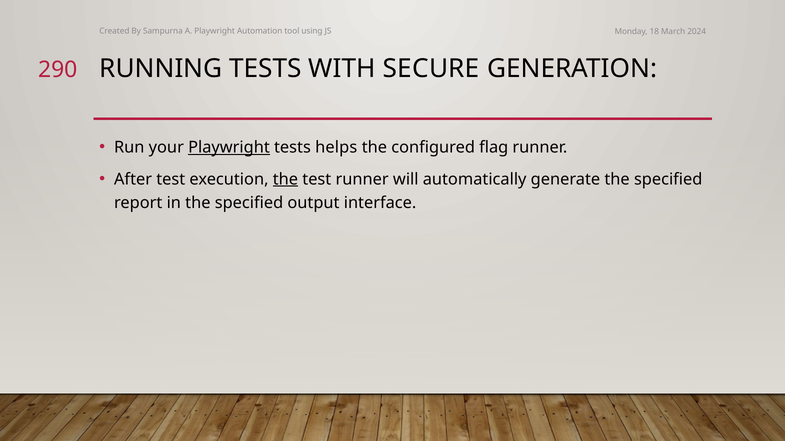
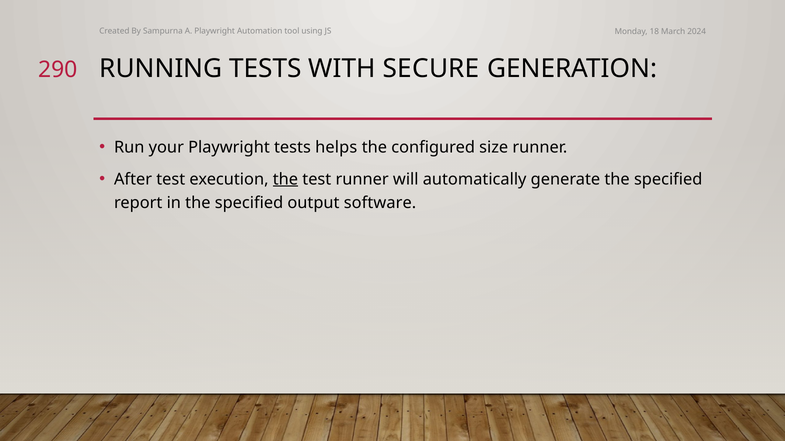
Playwright underline: present -> none (229, 148)
flag: flag -> size (494, 148)
interface: interface -> software (380, 203)
